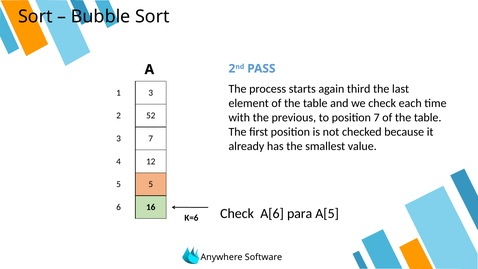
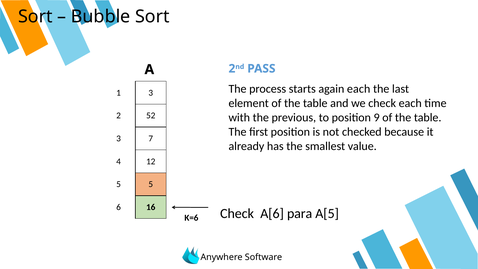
again third: third -> each (359, 89)
position 7: 7 -> 9 (377, 117)
